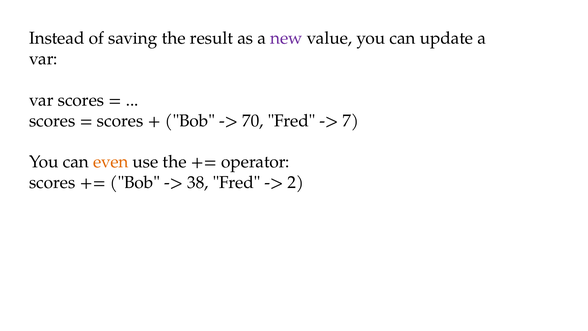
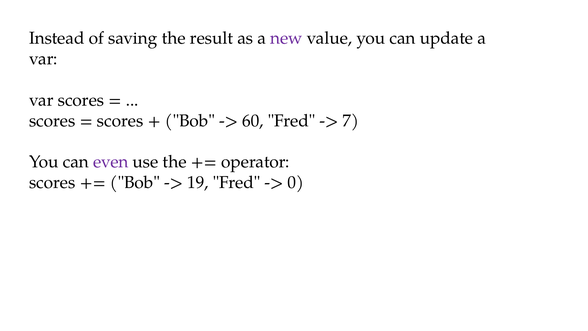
70: 70 -> 60 (253, 121)
even colour: orange -> purple (111, 162)
38: 38 -> 19 (198, 182)
2: 2 -> 0 (296, 182)
